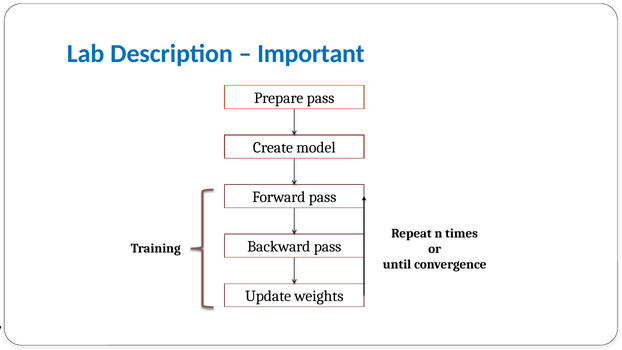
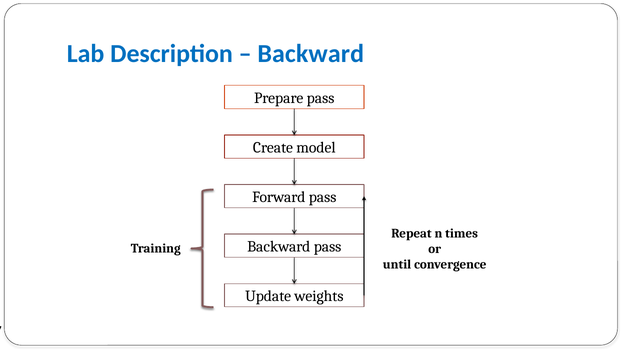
Important: Important -> Backward (311, 54)
